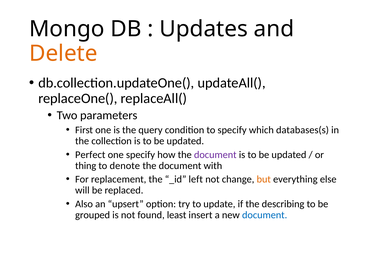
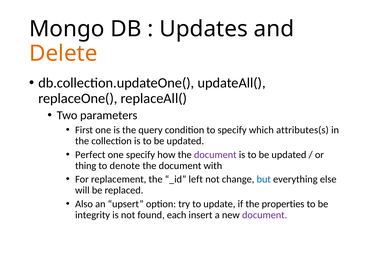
databases(s: databases(s -> attributes(s (302, 130)
but colour: orange -> blue (264, 180)
describing: describing -> properties (283, 204)
grouped: grouped -> integrity (93, 216)
least: least -> each (177, 216)
document colour: blue -> purple (265, 216)
